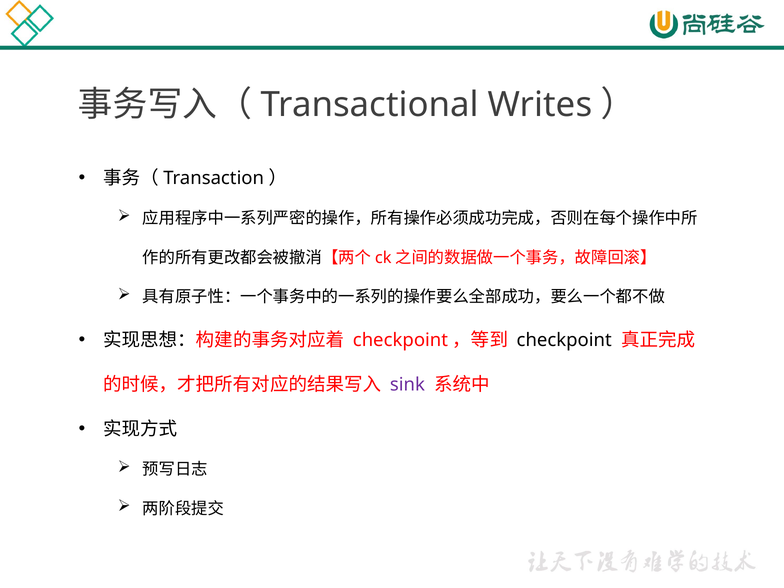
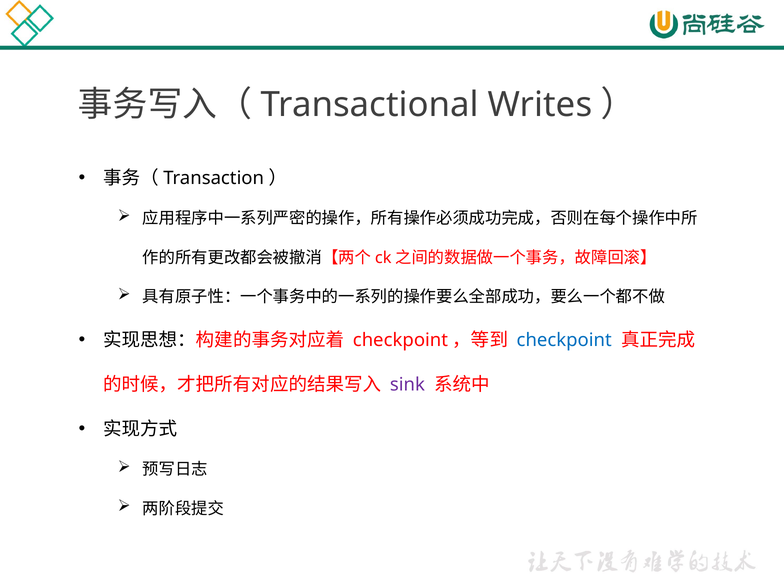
checkpoint colour: black -> blue (564, 340)
